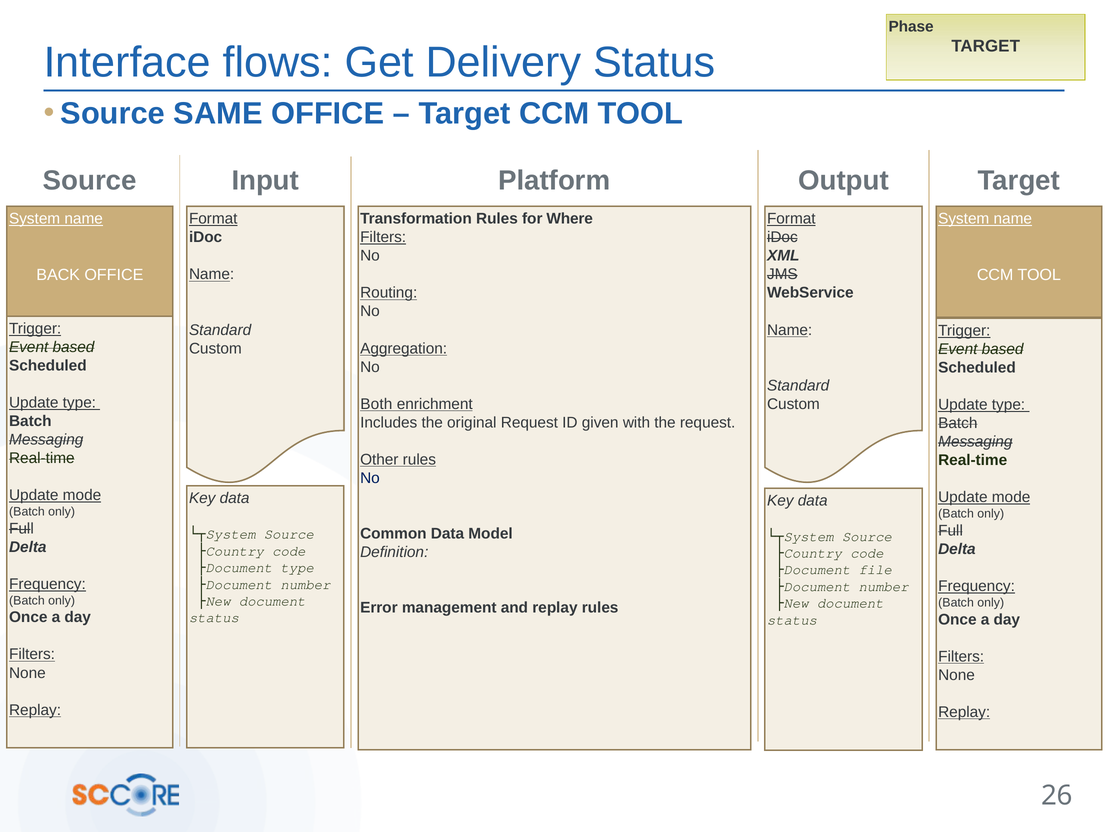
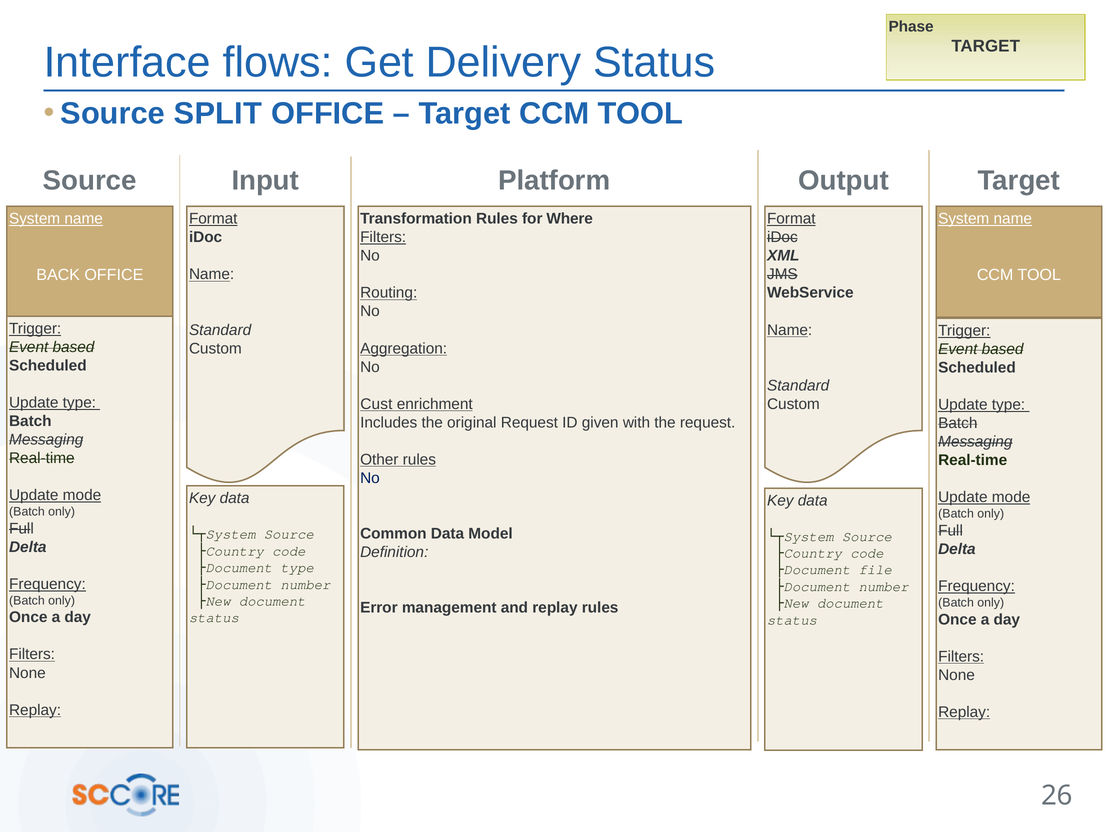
SAME: SAME -> SPLIT (218, 113)
Both: Both -> Cust (376, 404)
